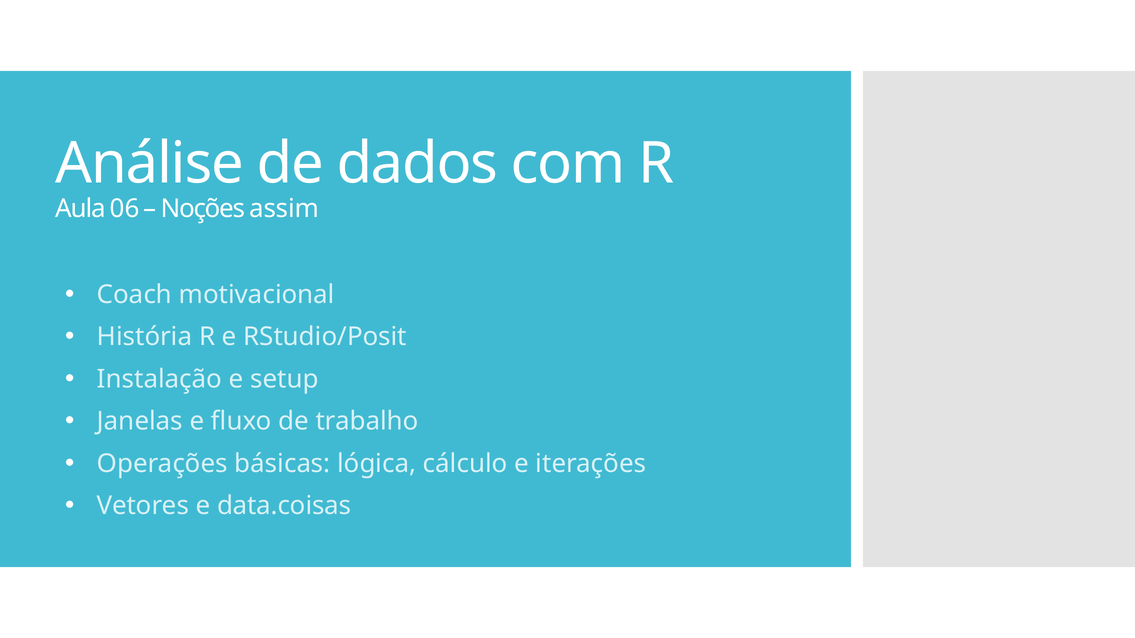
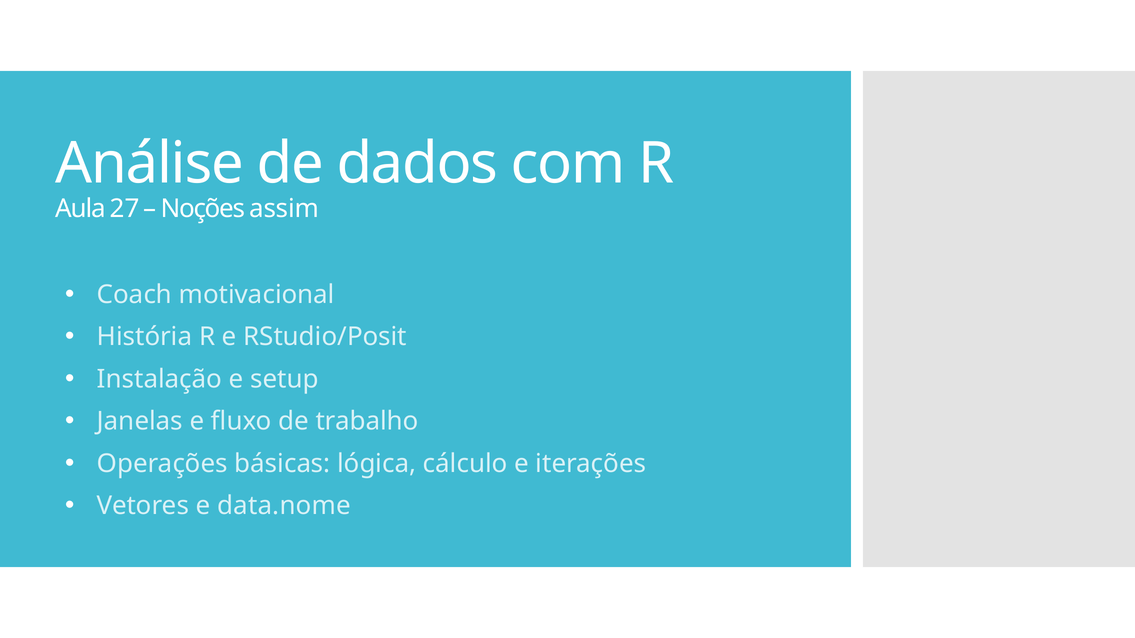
06: 06 -> 27 (125, 209)
data.coisas: data.coisas -> data.nome (284, 506)
